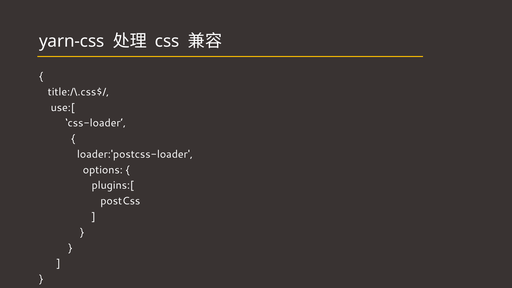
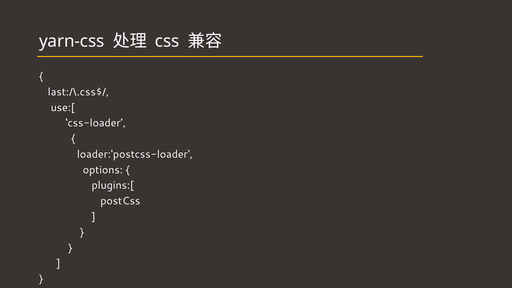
title:/\.css$/: title:/\.css$/ -> last:/\.css$/ (78, 92)
